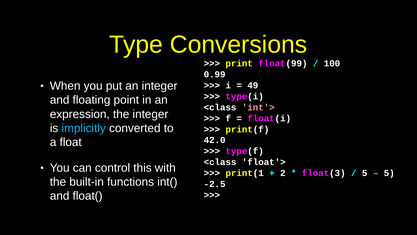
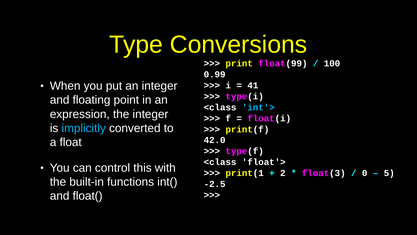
49: 49 -> 41 (253, 85)
int'> colour: pink -> light blue (258, 107)
5: 5 -> 0 (365, 173)
